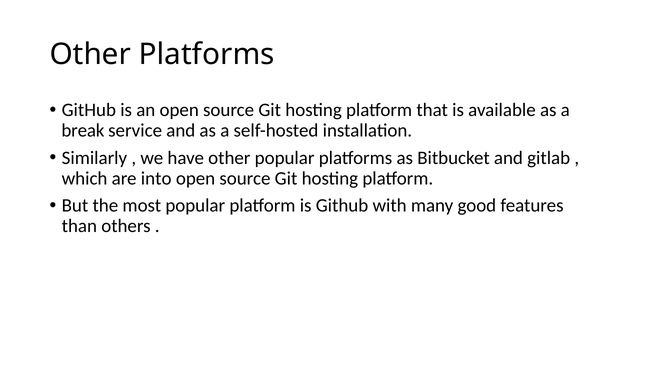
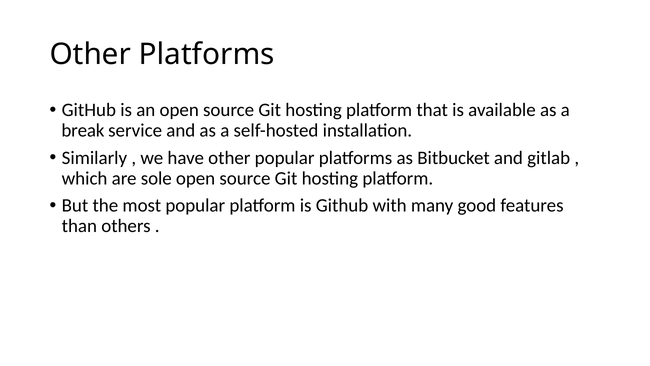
into: into -> sole (156, 178)
